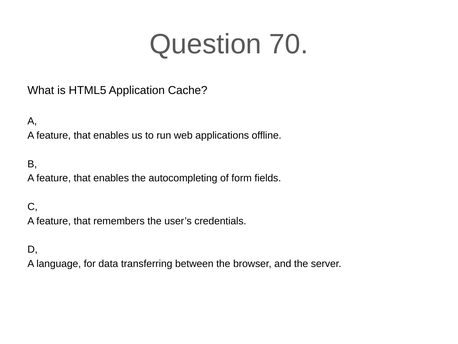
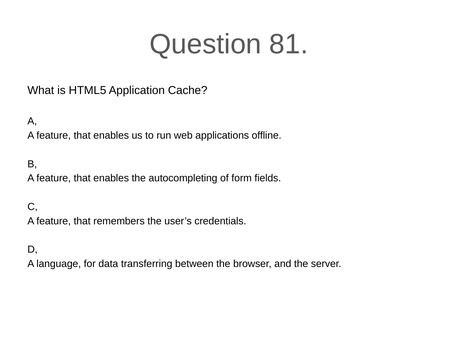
70: 70 -> 81 (289, 44)
